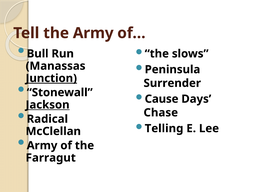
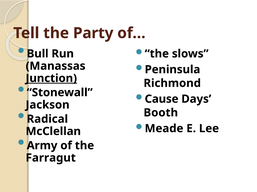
the Army: Army -> Party (93, 33)
Surrender: Surrender -> Richmond (172, 83)
Jackson underline: present -> none (48, 105)
Chase: Chase -> Booth (161, 113)
Telling: Telling -> Meade (164, 129)
